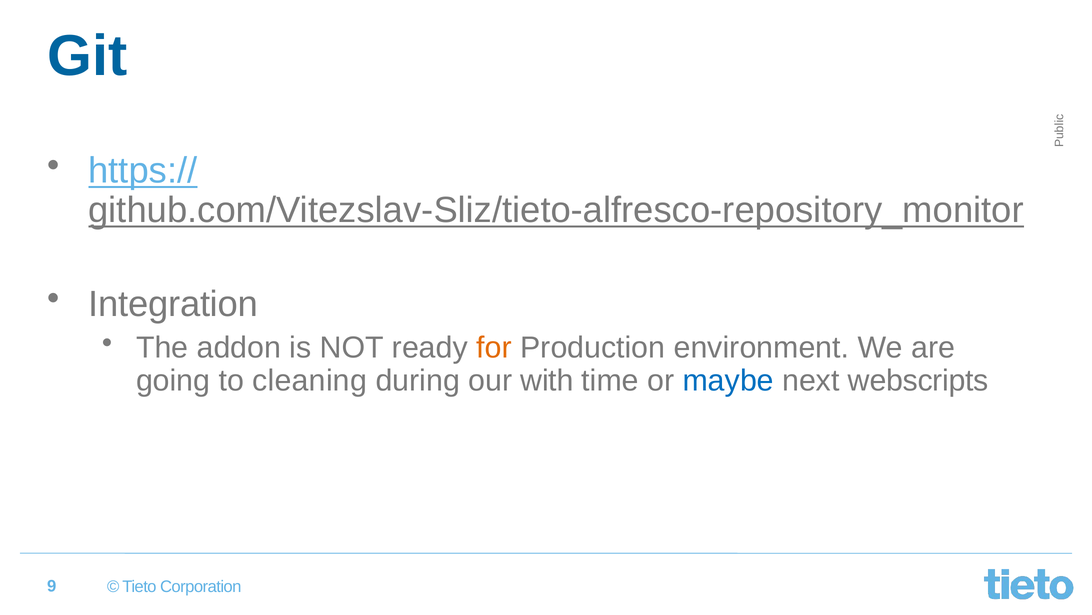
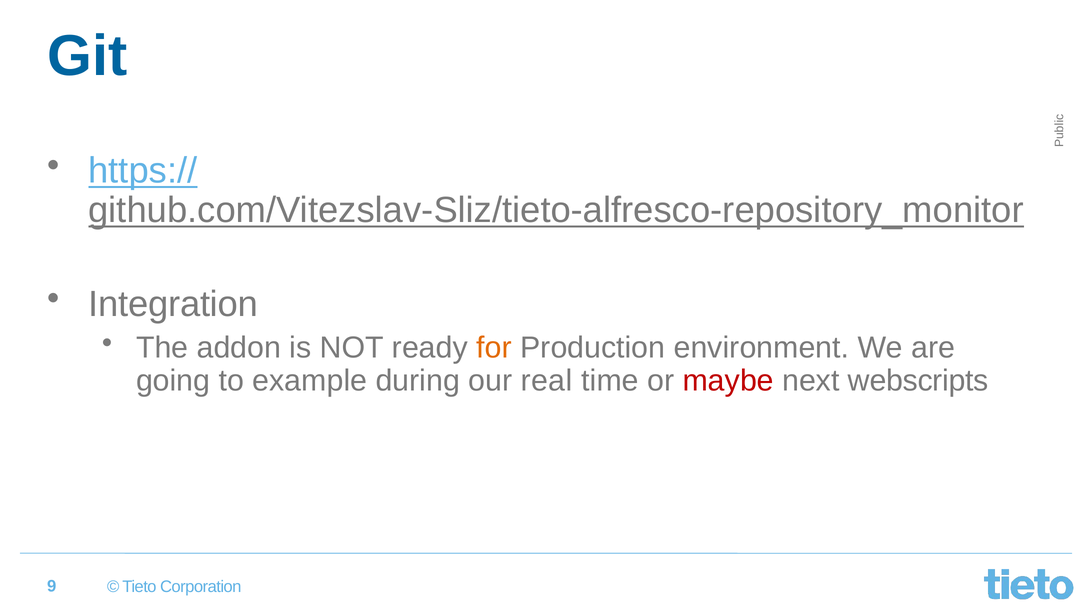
cleaning: cleaning -> example (310, 380)
with: with -> real (547, 380)
maybe colour: blue -> red (728, 380)
